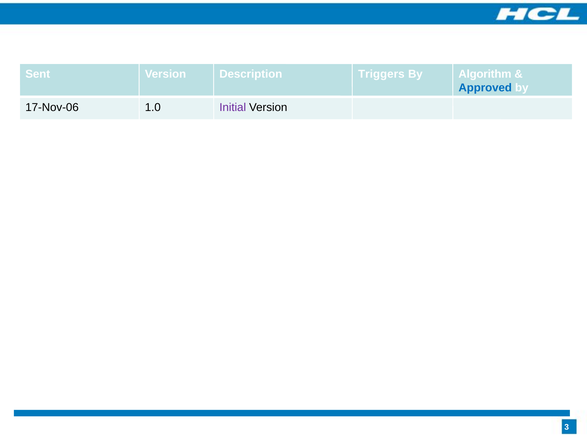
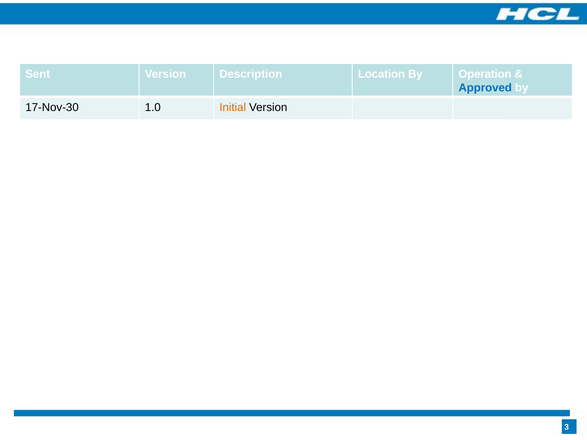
Triggers: Triggers -> Location (381, 74)
Algorithm: Algorithm -> Operation (485, 74)
17-Nov-06: 17-Nov-06 -> 17-Nov-30 (52, 107)
Initial colour: purple -> orange (233, 107)
